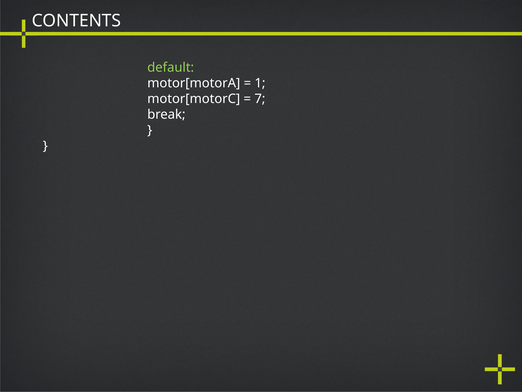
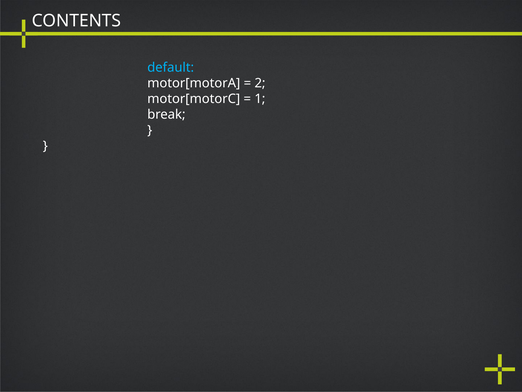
default colour: light green -> light blue (171, 67)
1: 1 -> 2 (260, 83)
7: 7 -> 1 (260, 99)
